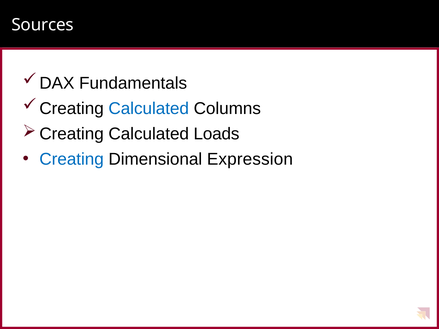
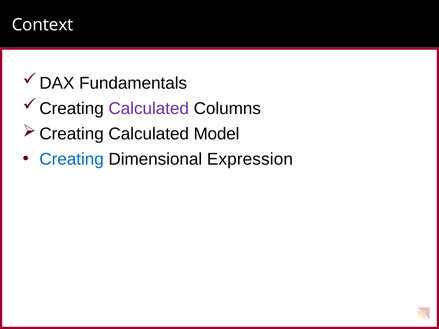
Sources: Sources -> Context (43, 25)
Calculated colour: blue -> purple (149, 109)
Loads: Loads -> Model (216, 134)
